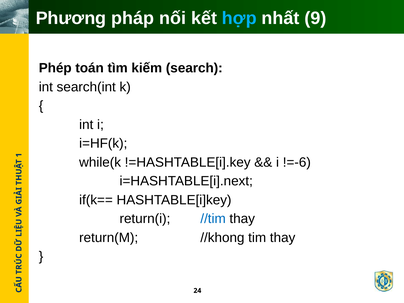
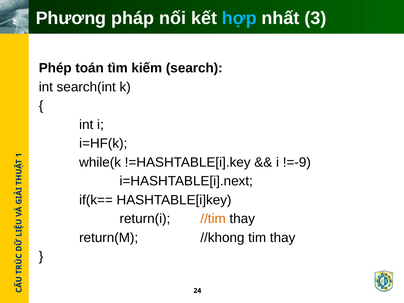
9: 9 -> 3 (315, 18)
!=-6: !=-6 -> !=-9 (297, 162)
//tim colour: blue -> orange (213, 219)
